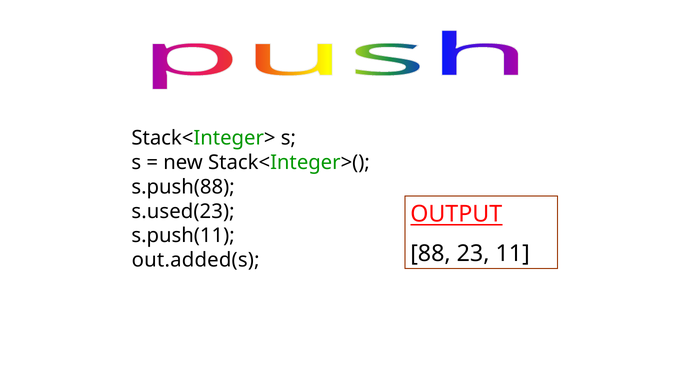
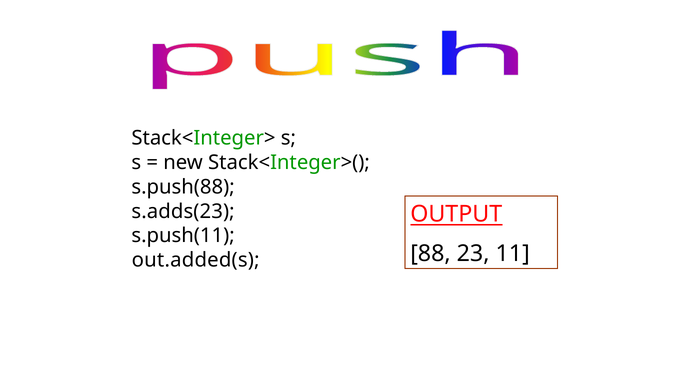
s.used(23: s.used(23 -> s.adds(23 (183, 211)
